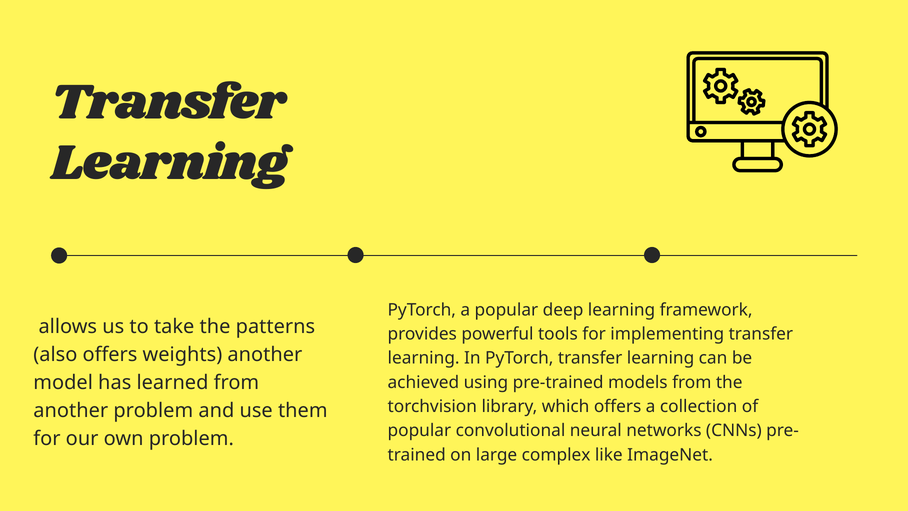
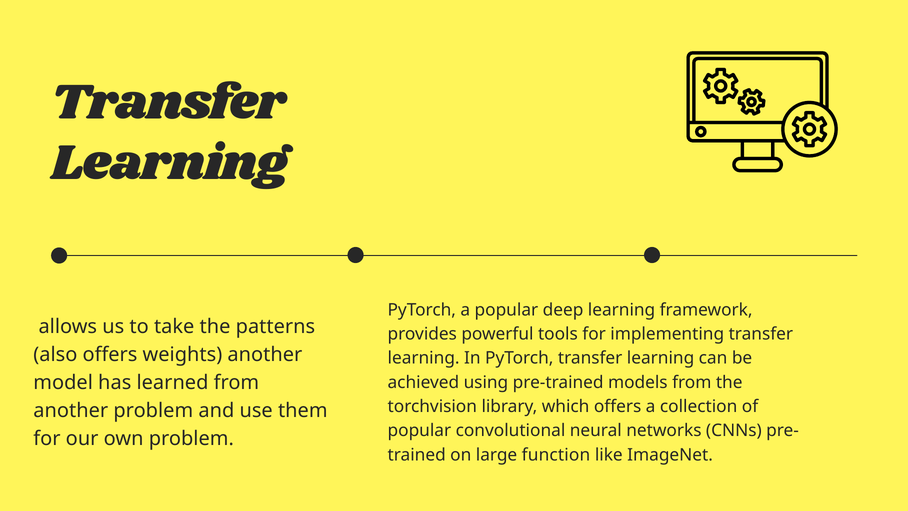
complex: complex -> function (556, 455)
